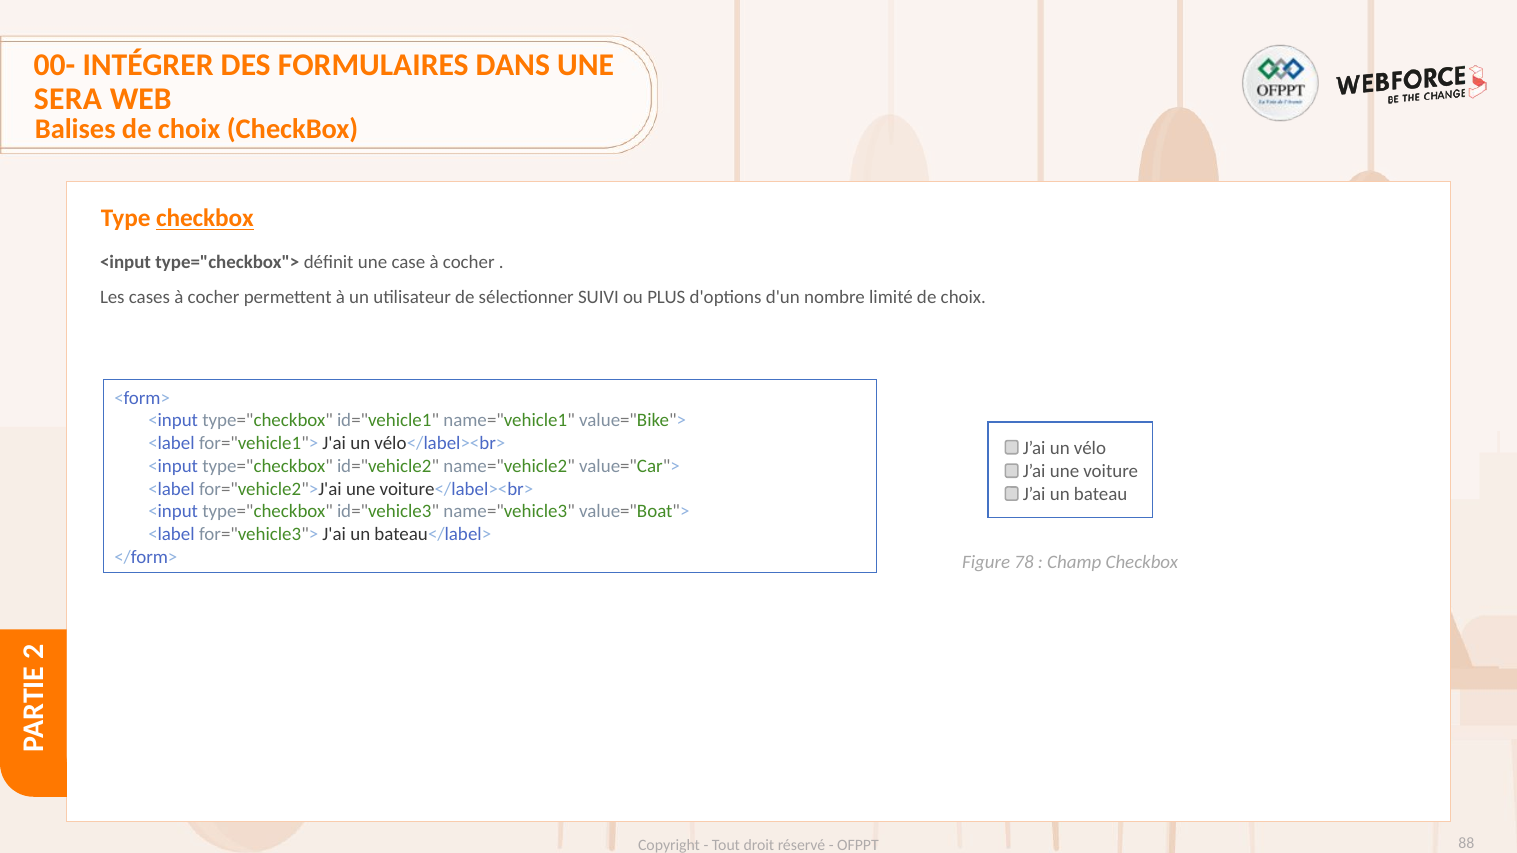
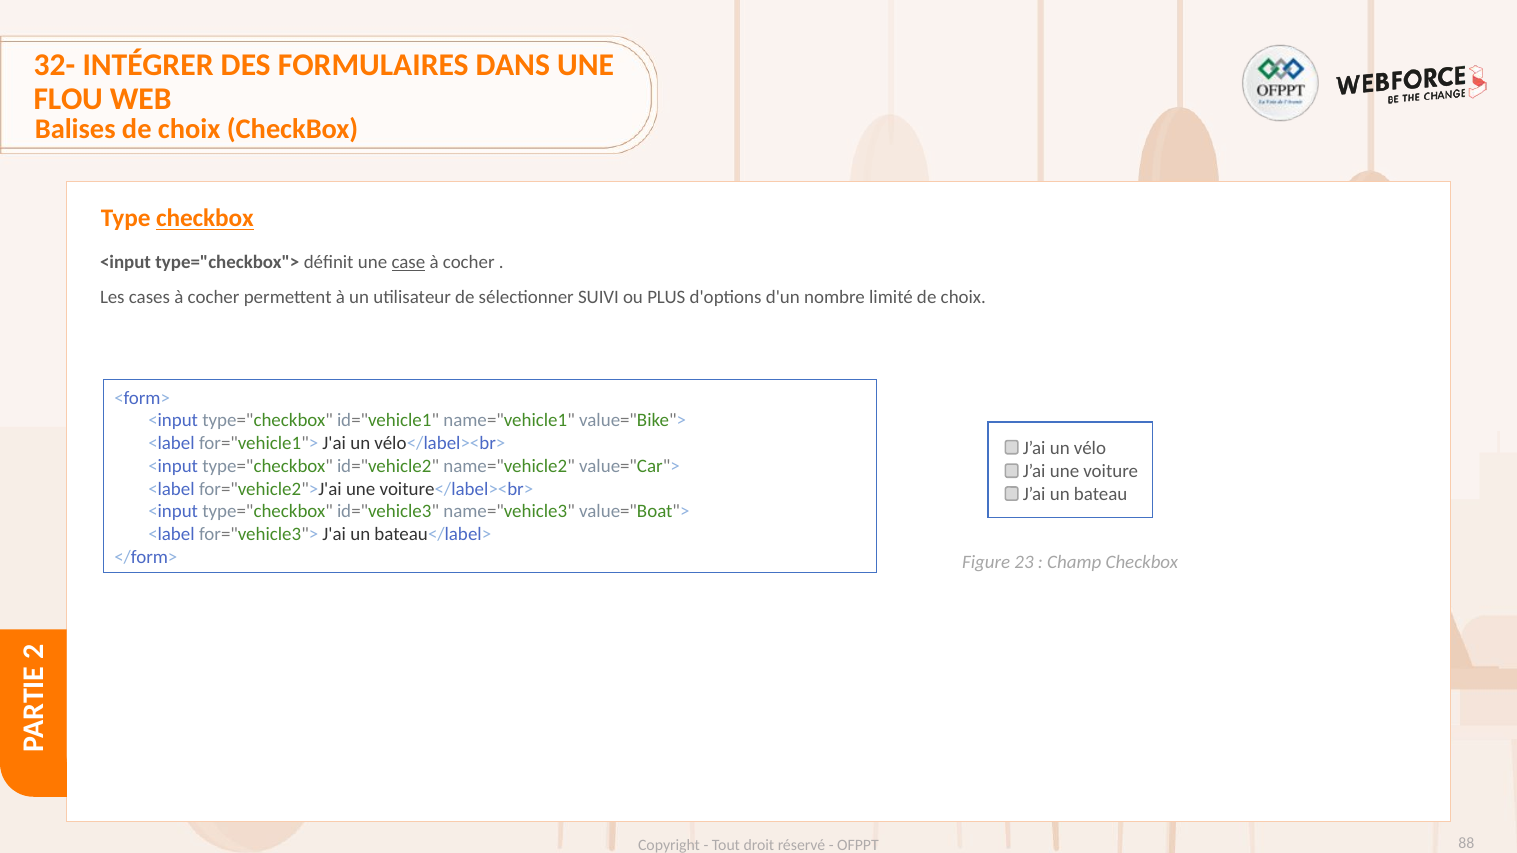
00-: 00- -> 32- (54, 65)
SERA: SERA -> FLOU (68, 99)
case underline: none -> present (408, 263)
78: 78 -> 23 (1024, 563)
